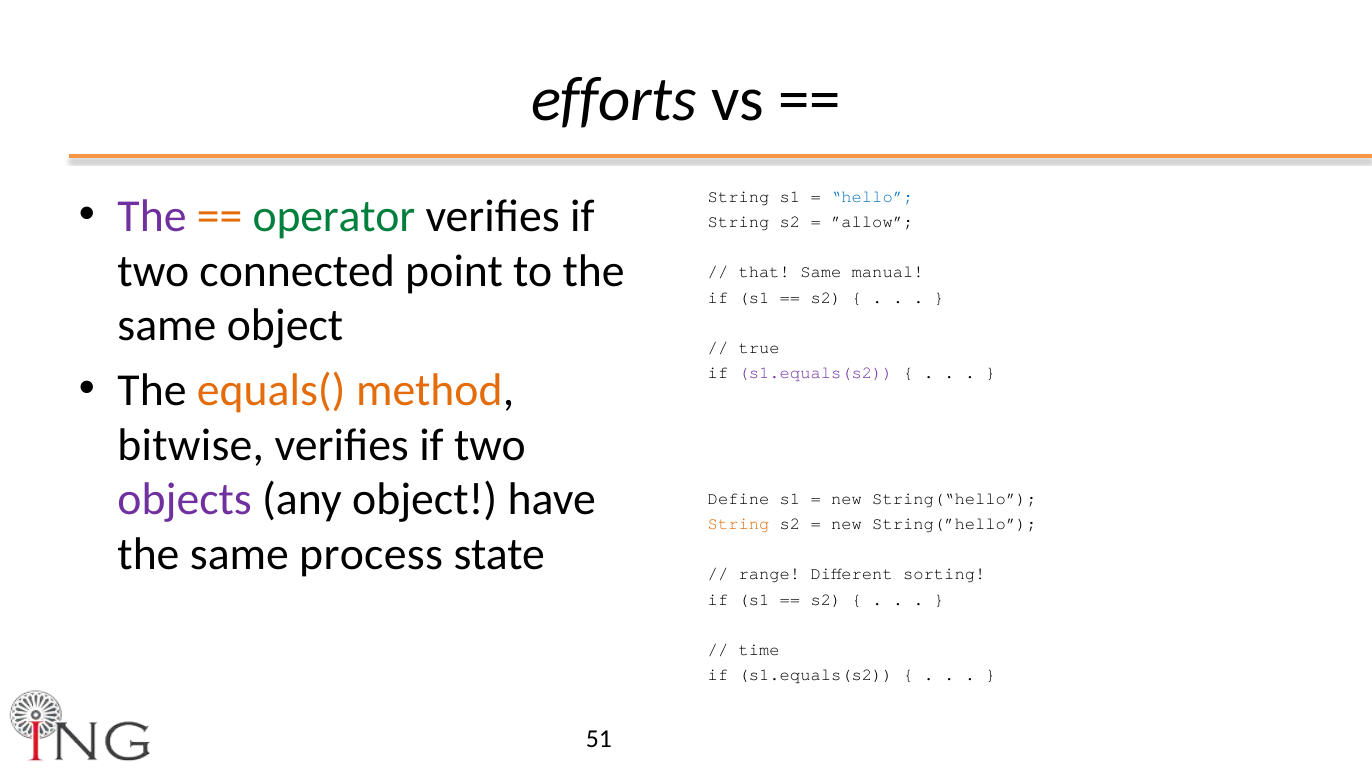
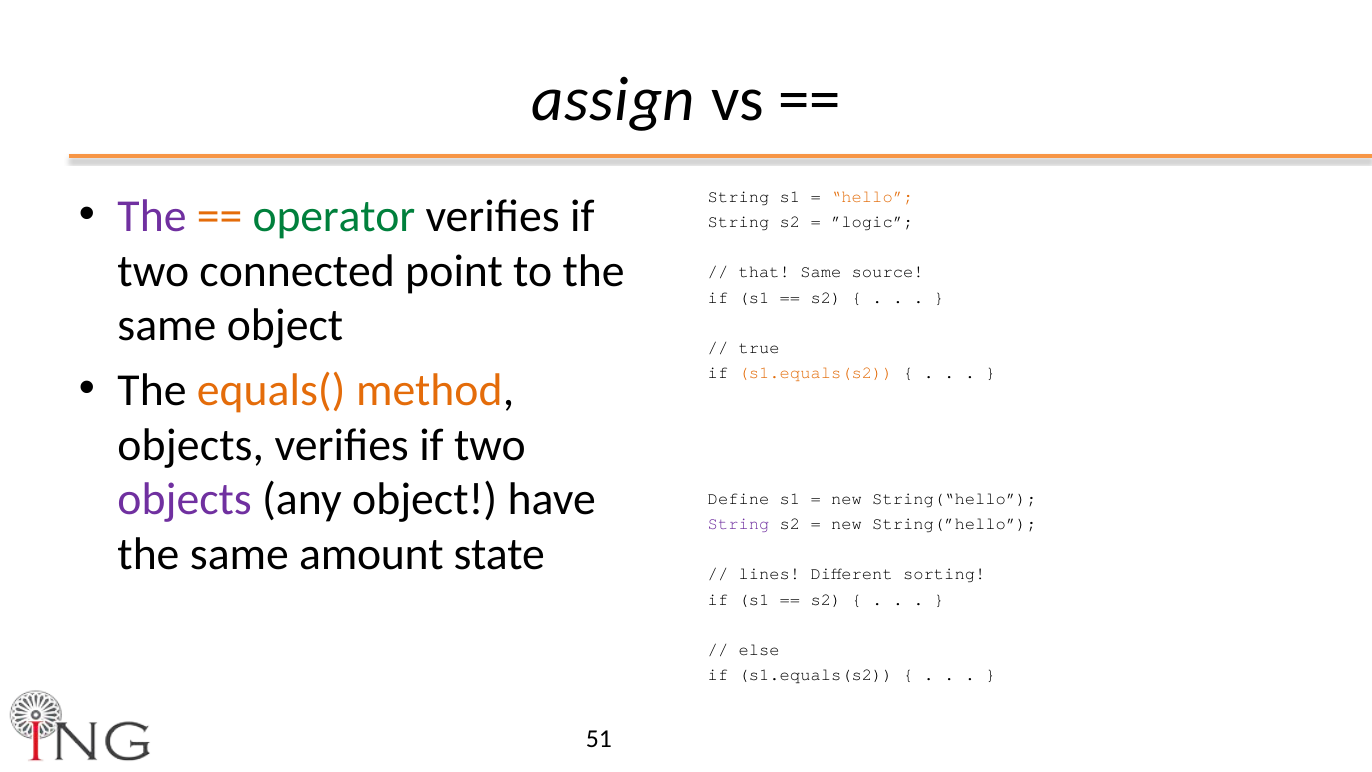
efforts: efforts -> assign (614, 100)
hello colour: blue -> orange (872, 197)
”allow: ”allow -> ”logic (872, 222)
manual: manual -> source (888, 272)
s1.equals(s2 colour: purple -> orange (816, 373)
bitwise: bitwise -> objects (191, 445)
String colour: orange -> purple (739, 524)
process: process -> amount (371, 555)
range: range -> lines (769, 574)
time: time -> else (759, 650)
